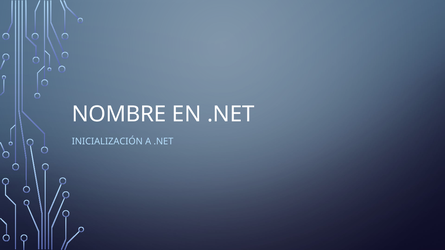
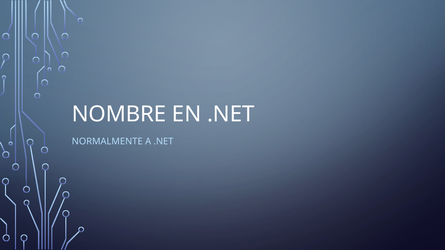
INICIALIZACIÓN: INICIALIZACIÓN -> NORMALMENTE (107, 142)
